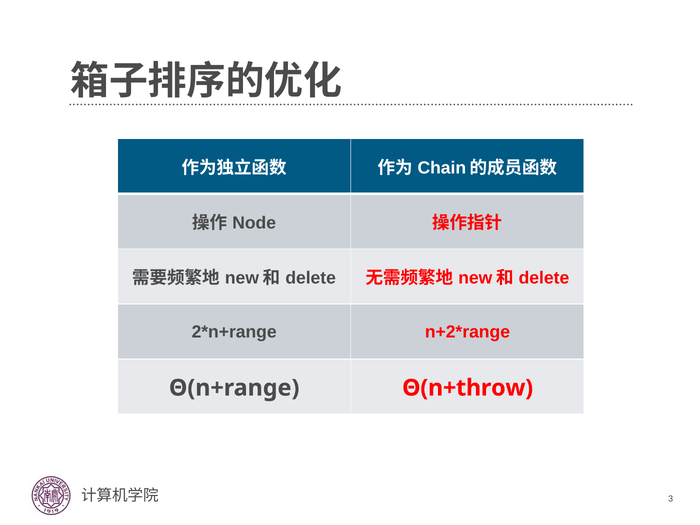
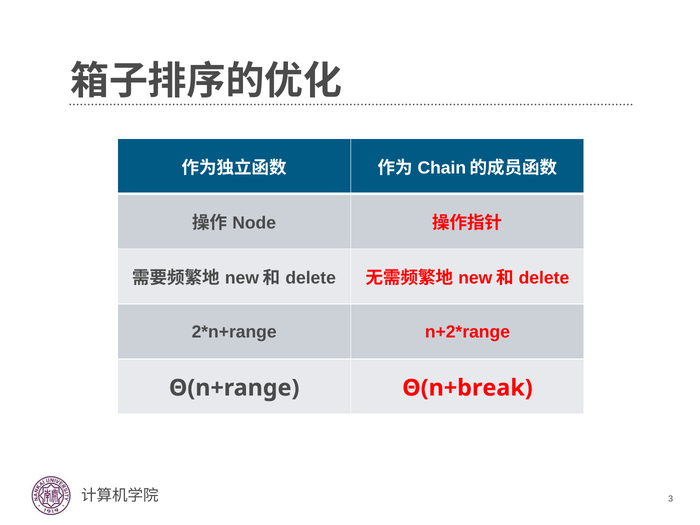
Θ(n+throw: Θ(n+throw -> Θ(n+break (467, 388)
